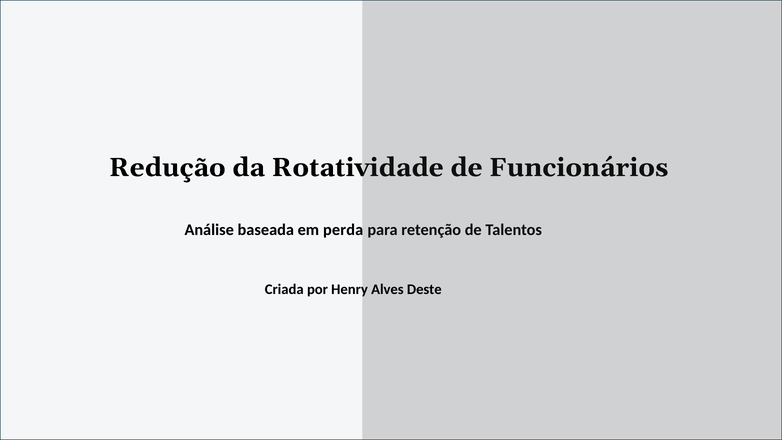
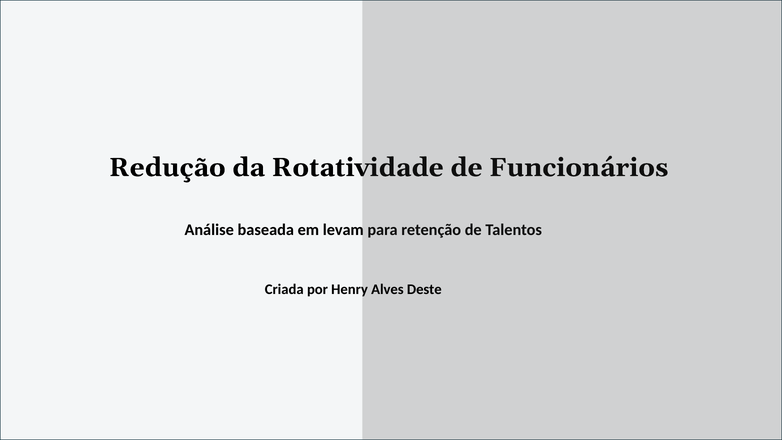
perda: perda -> levam (343, 230)
